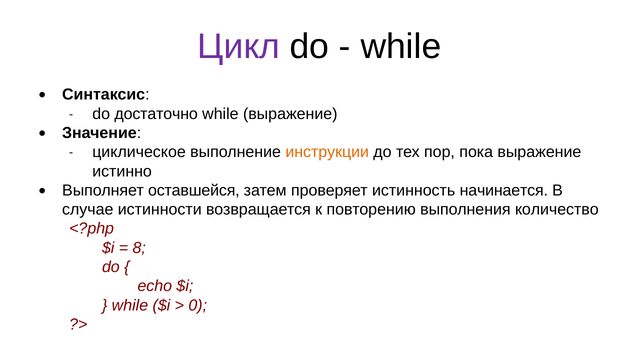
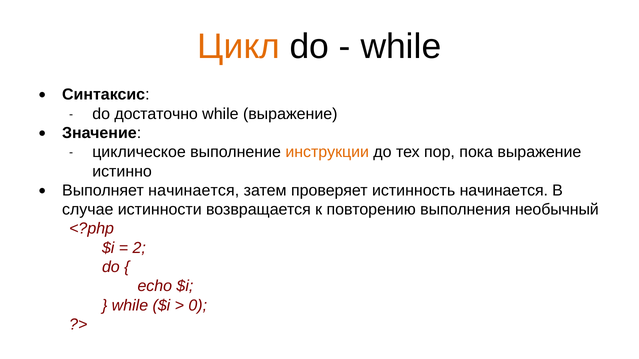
Цикл colour: purple -> orange (239, 47)
Выполняет оставшейся: оставшейся -> начинается (194, 191)
количество: количество -> необычный (557, 210)
8: 8 -> 2 (139, 248)
